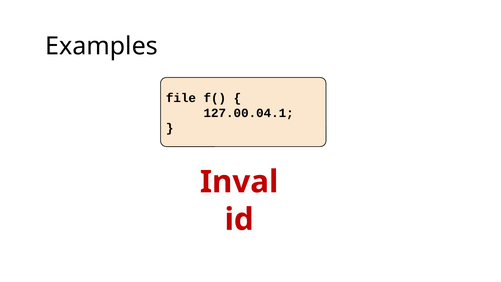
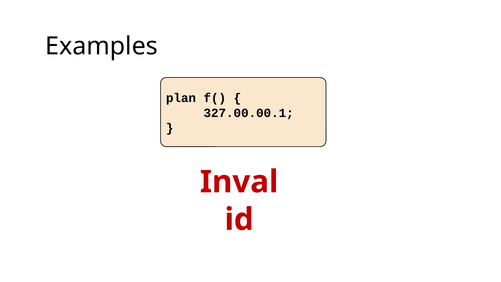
file: file -> plan (181, 98)
127.00.04.1: 127.00.04.1 -> 327.00.00.1 (249, 113)
